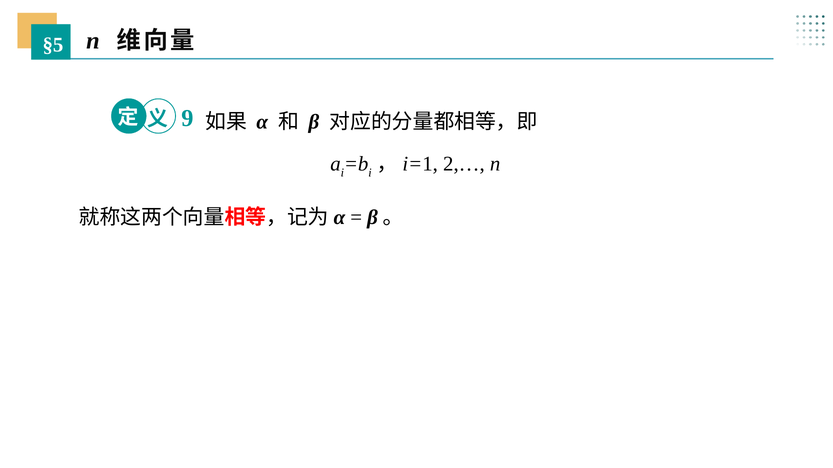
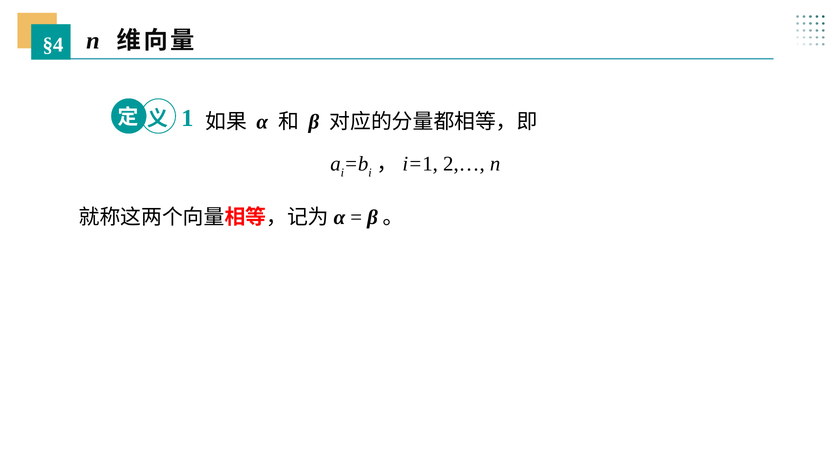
§5: §5 -> §4 (53, 45)
9: 9 -> 1 (187, 118)
